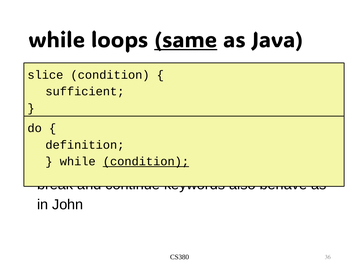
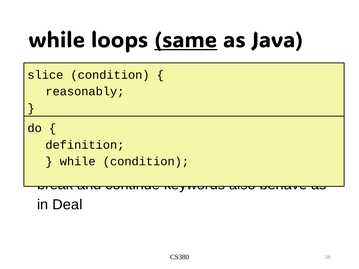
sufficient: sufficient -> reasonably (85, 92)
condition underline: present -> none (146, 162)
John: John -> Deal (67, 205)
